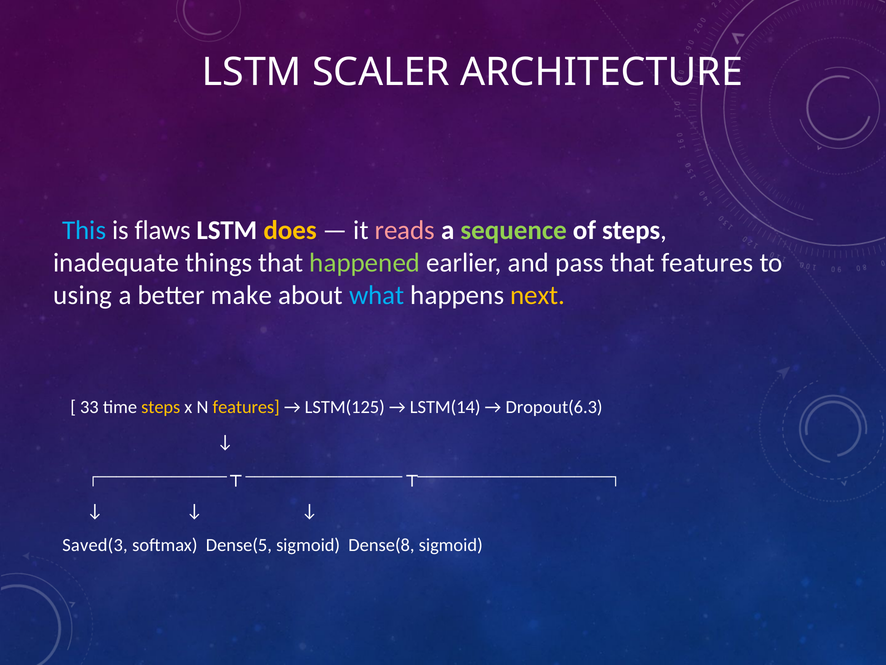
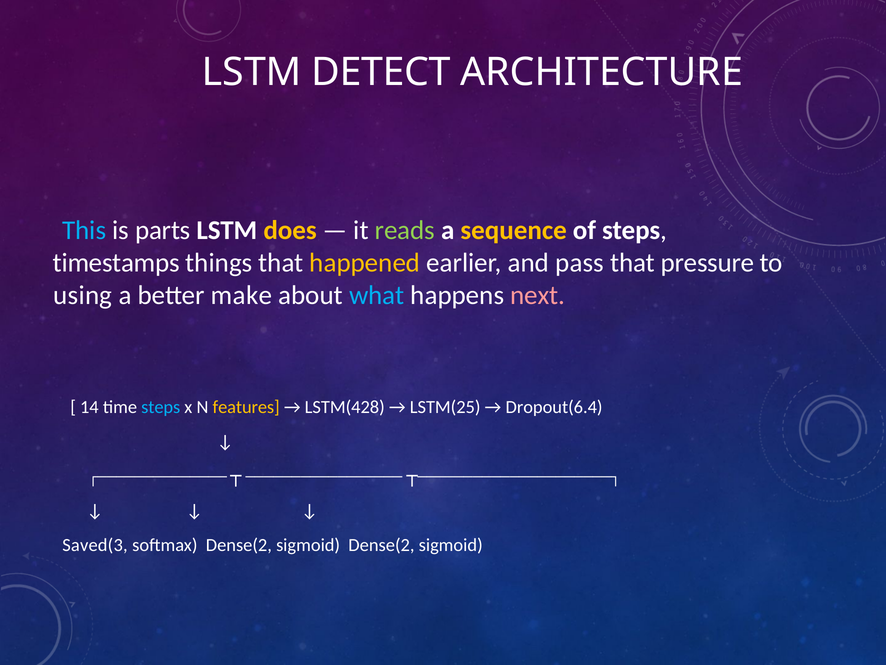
SCALER: SCALER -> DETECT (381, 72)
flaws: flaws -> parts (163, 230)
reads colour: pink -> light green (405, 230)
sequence colour: light green -> yellow (514, 230)
inadequate: inadequate -> timestamps (116, 263)
happened colour: light green -> yellow (365, 263)
that features: features -> pressure (707, 263)
next colour: yellow -> pink (538, 295)
33: 33 -> 14 (89, 407)
steps colour: yellow -> light blue (161, 407)
LSTM(125: LSTM(125 -> LSTM(428 (345, 407)
LSTM(14: LSTM(14 -> LSTM(25 (445, 407)
Dropout(6.3: Dropout(6.3 -> Dropout(6.4 (554, 407)
softmax Dense(5: Dense(5 -> Dense(2 (239, 545)
sigmoid Dense(8: Dense(8 -> Dense(2 (381, 545)
